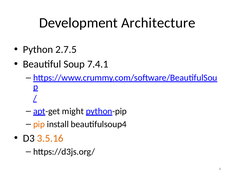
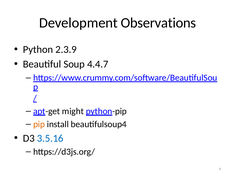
Architecture: Architecture -> Observations (158, 23)
2.7.5: 2.7.5 -> 2.3.9 (66, 49)
7.4.1: 7.4.1 -> 4.4.7 (98, 64)
3.5.16 colour: orange -> blue (50, 138)
